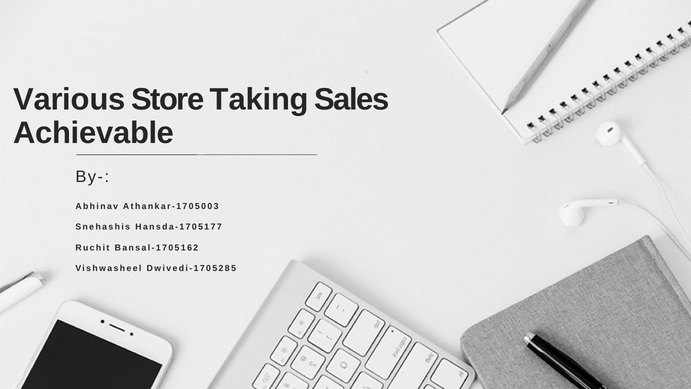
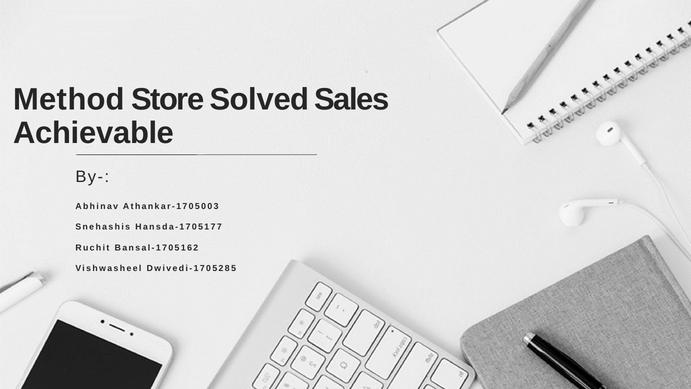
Various: Various -> Method (69, 100)
Taking: Taking -> Solved (259, 100)
